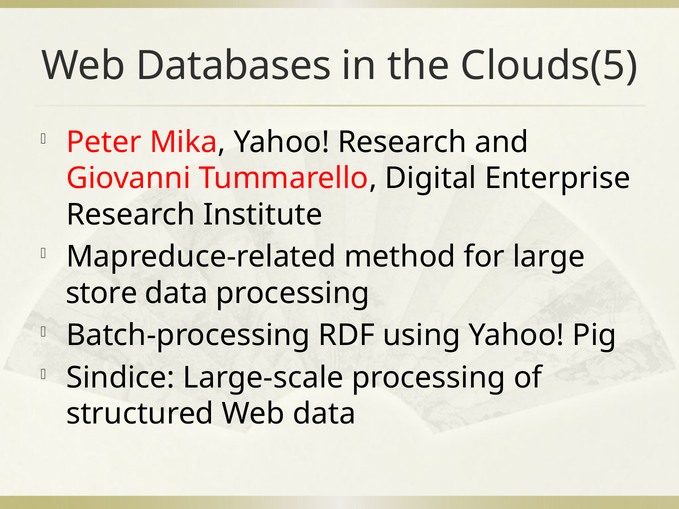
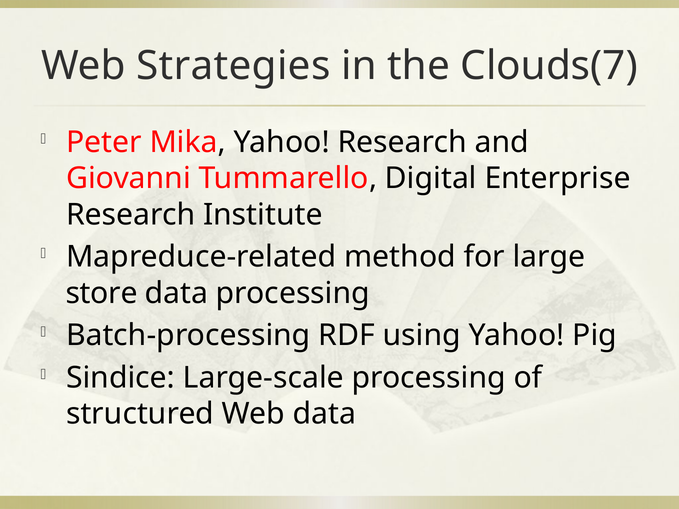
Databases: Databases -> Strategies (233, 66)
Clouds(5: Clouds(5 -> Clouds(7 (549, 66)
